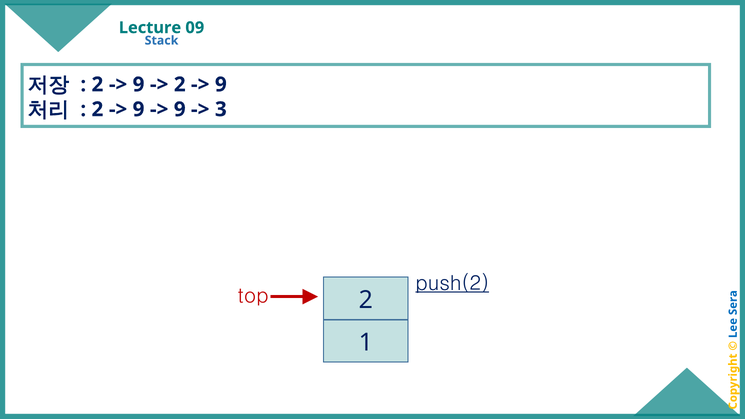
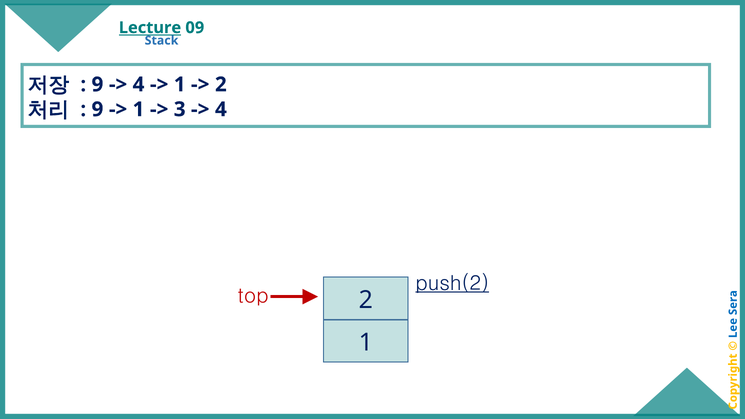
Lecture underline: none -> present (150, 28)
2: 2 -> 9 (97, 85)
9: 9 -> 4 (139, 85)
2: 2 -> 1 (180, 85)
9: 9 -> 2 (221, 85)
2: 2 -> 9 (97, 109)
9: 9 -> 1 (139, 109)
9: 9 -> 3 (180, 109)
3: 3 -> 4 (221, 109)
